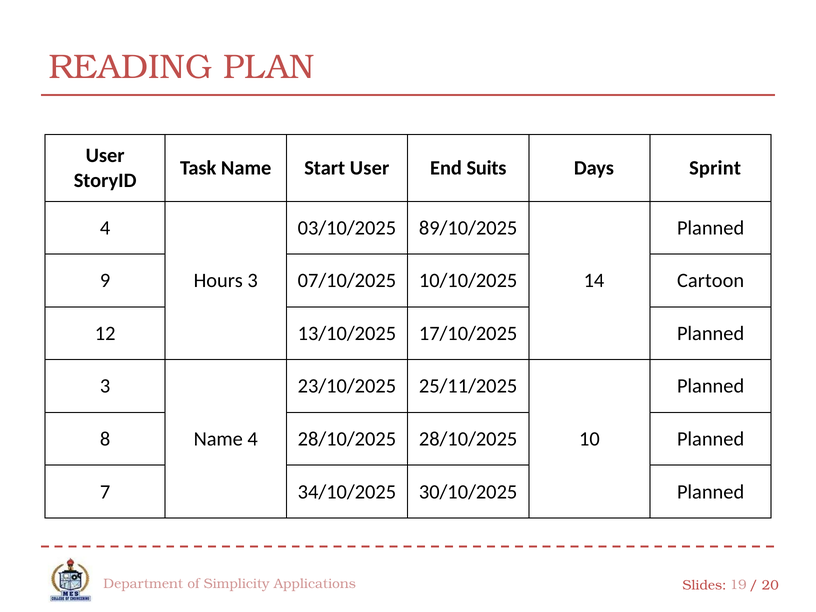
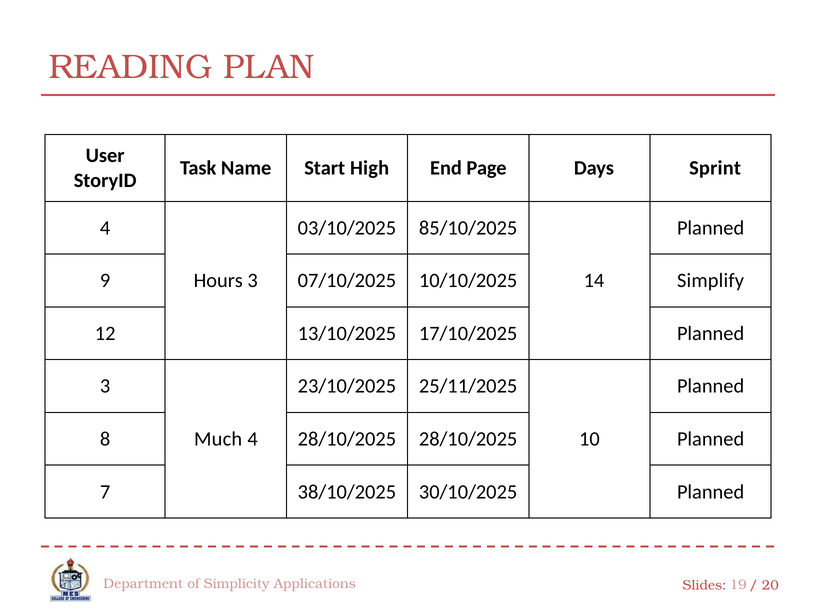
Start User: User -> High (370, 168)
Suits: Suits -> Page (487, 168)
89/10/2025: 89/10/2025 -> 85/10/2025 (468, 228)
Cartoon: Cartoon -> Simplify (711, 281)
Name: Name -> Much (218, 439)
34/10/2025: 34/10/2025 -> 38/10/2025 (347, 492)
